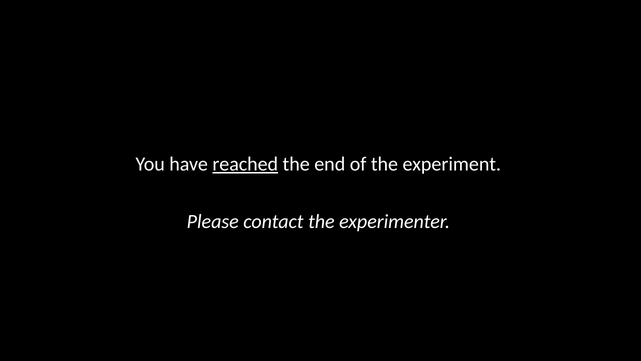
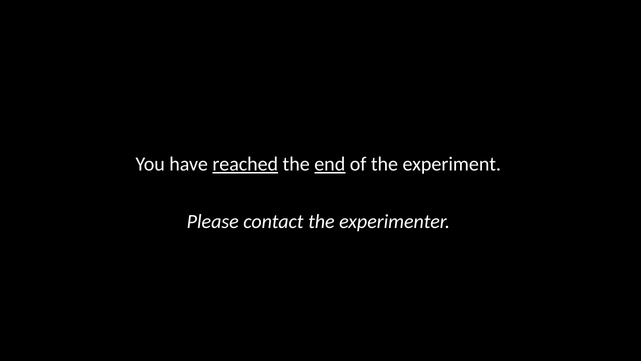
end underline: none -> present (330, 164)
